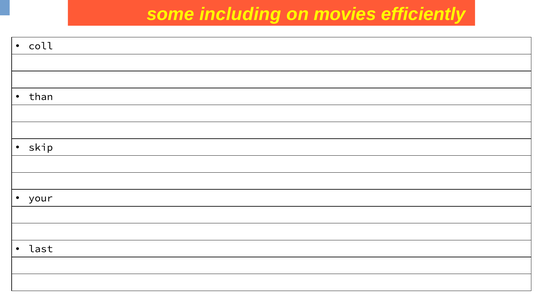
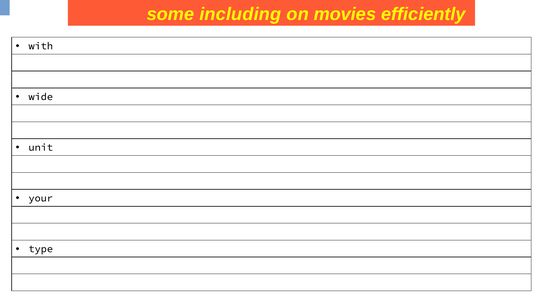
coll: coll -> with (41, 46)
than: than -> wide (41, 97)
skip: skip -> unit (41, 148)
last: last -> type (41, 249)
